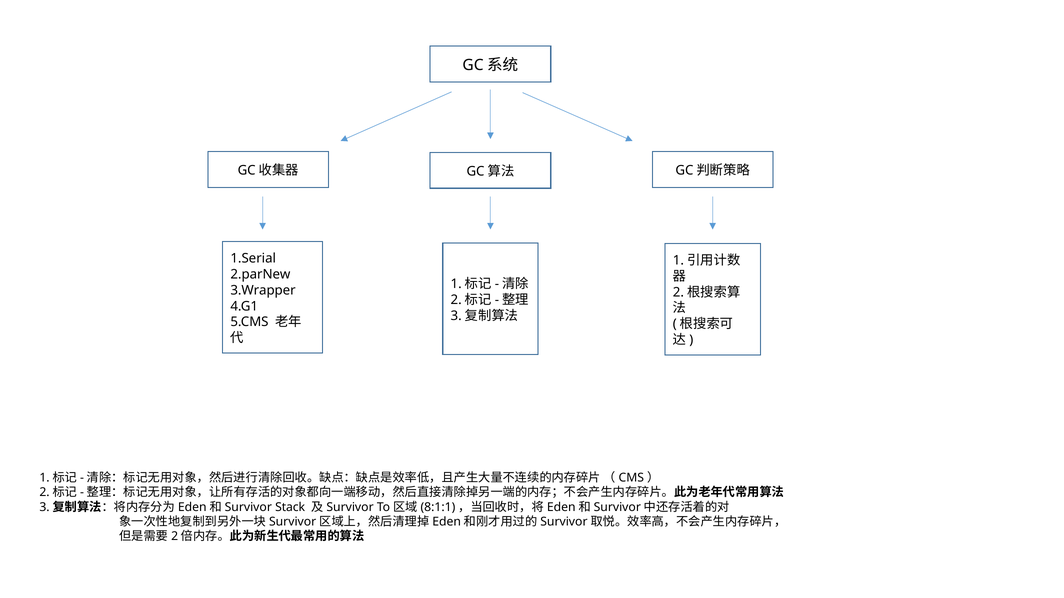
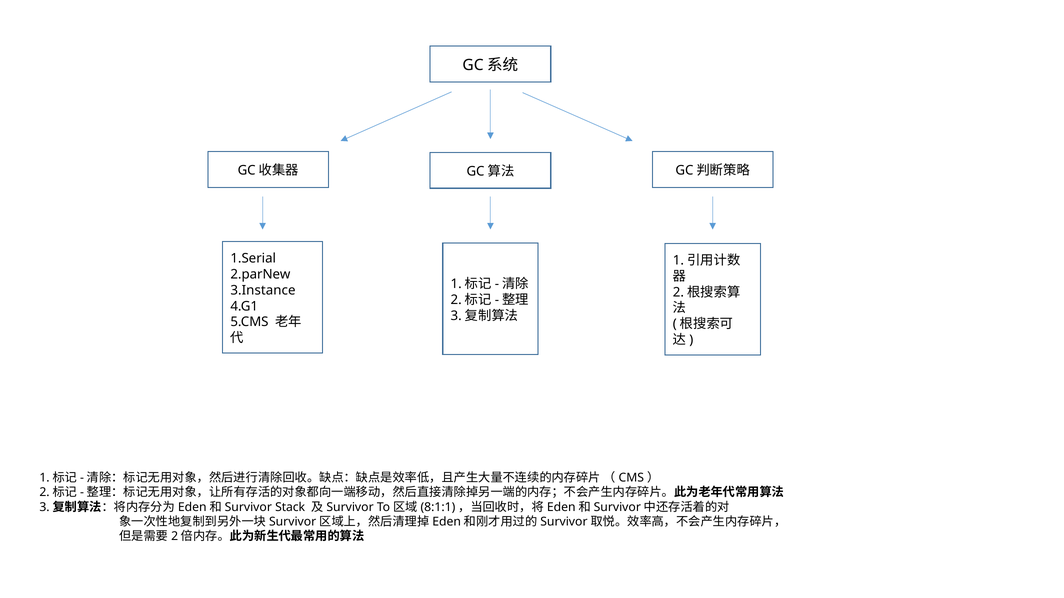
3.Wrapper: 3.Wrapper -> 3.Instance (263, 290)
